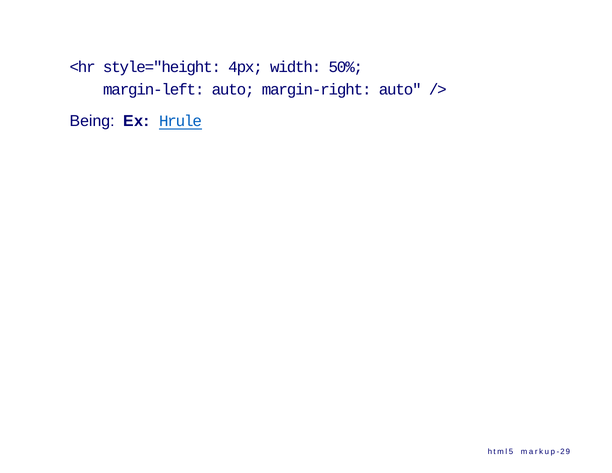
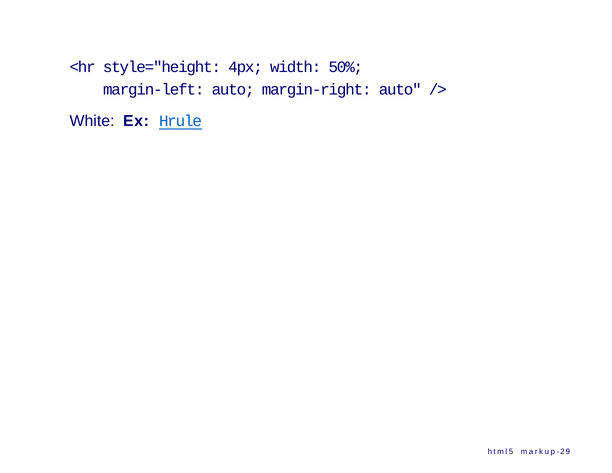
Being: Being -> White (92, 121)
